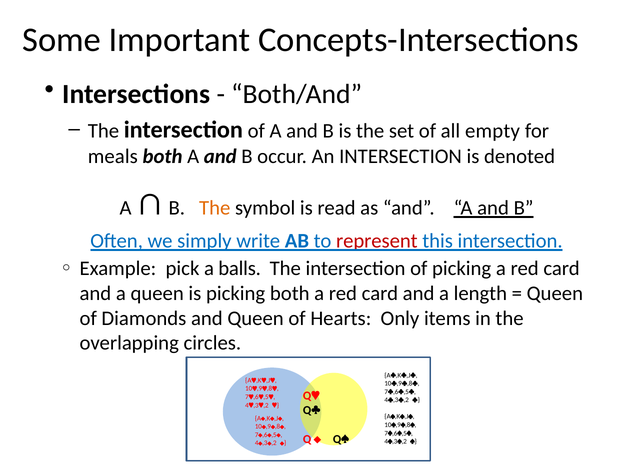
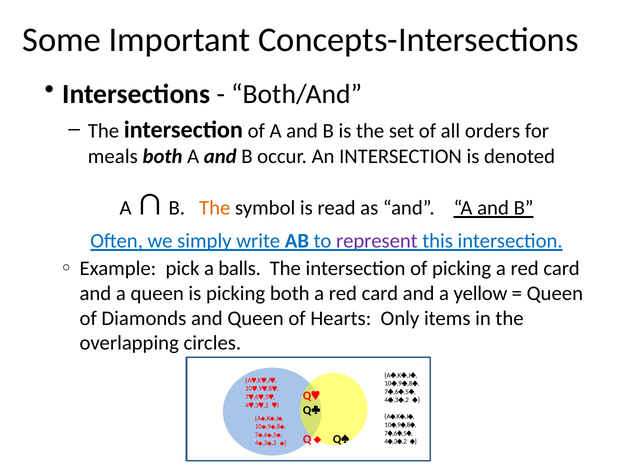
empty: empty -> orders (493, 131)
represent colour: red -> purple (377, 241)
length: length -> yellow (480, 294)
